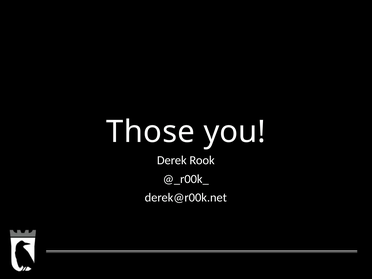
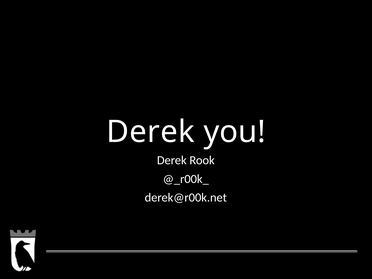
Those: Those -> Derek (151, 132)
